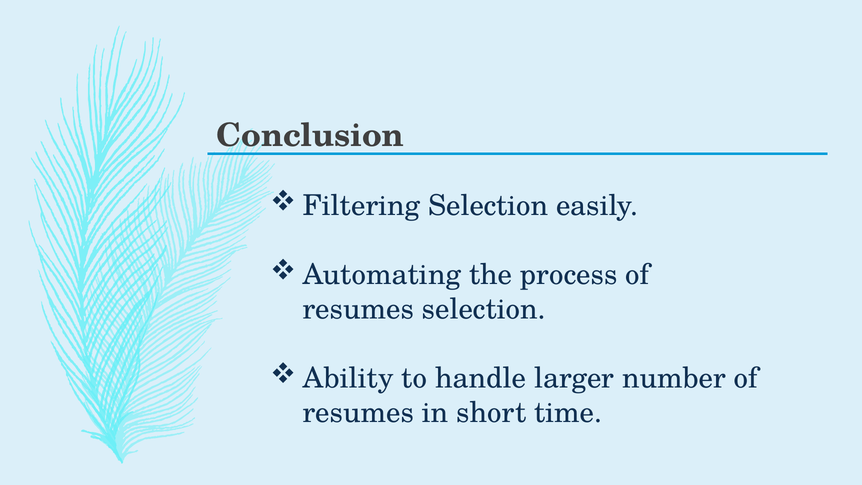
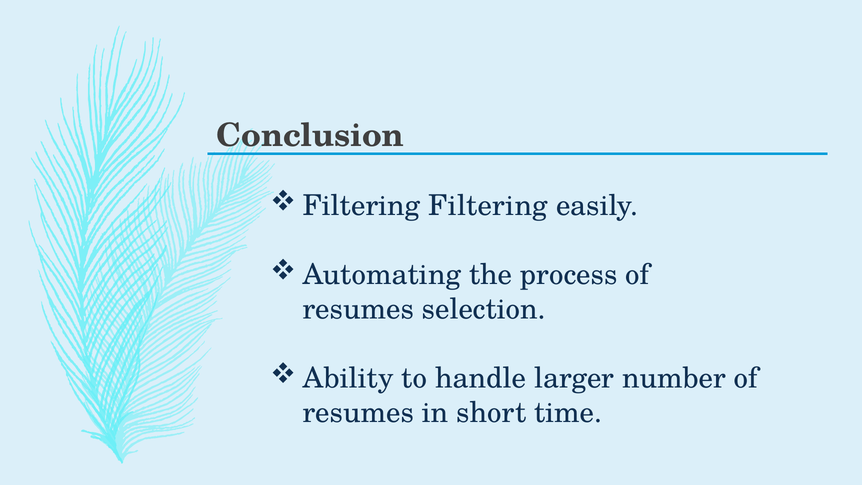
Filtering Selection: Selection -> Filtering (488, 206)
